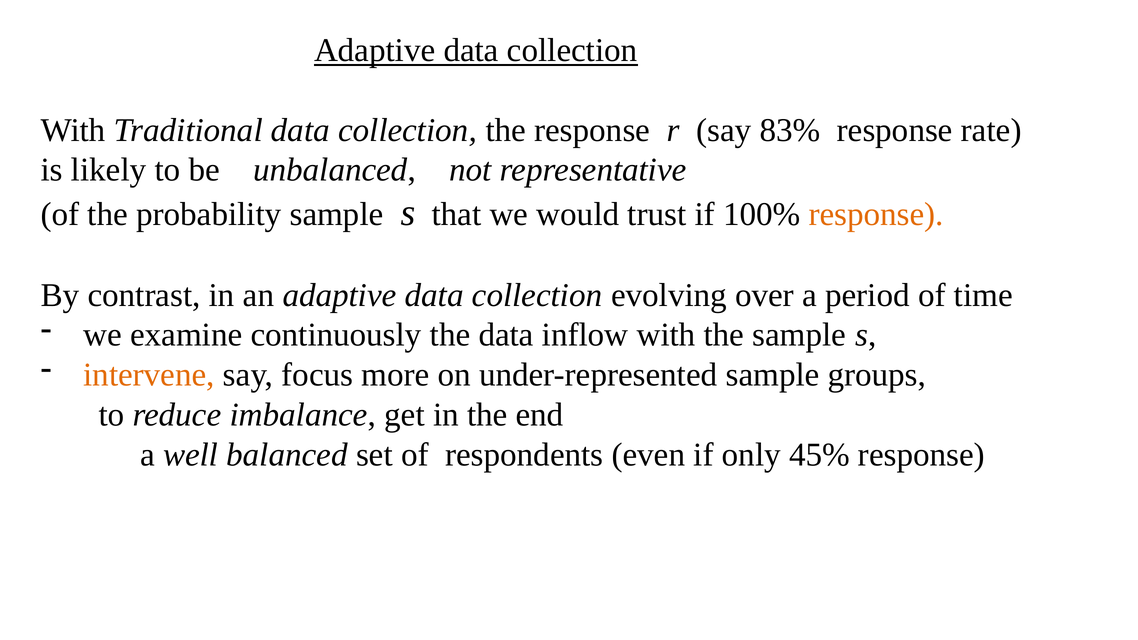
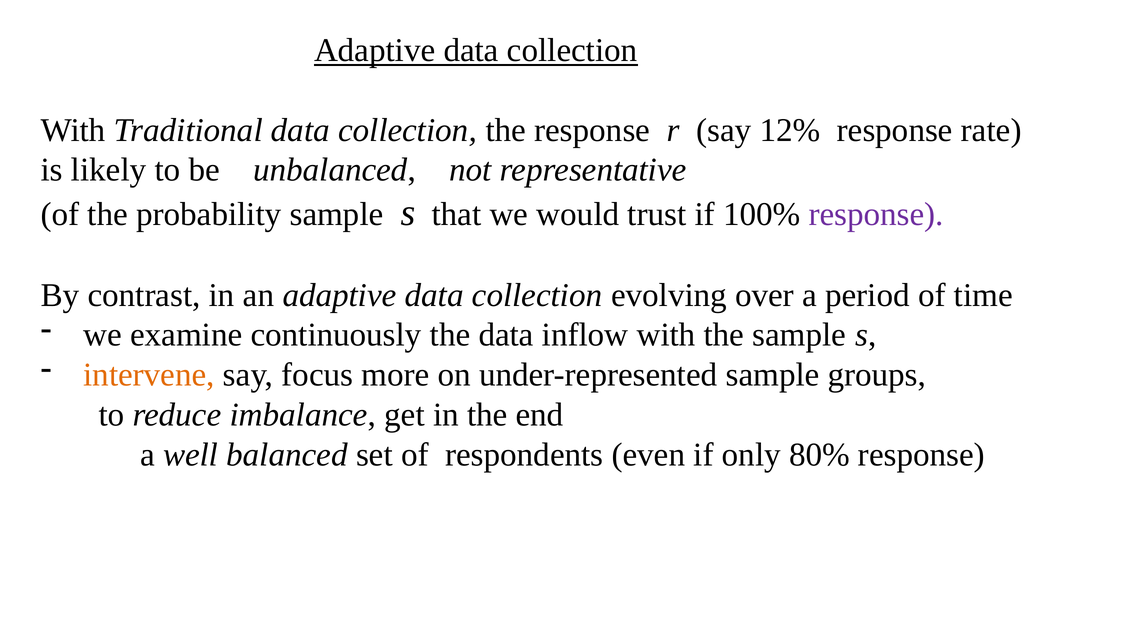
83%: 83% -> 12% (790, 130)
response colour: orange -> purple (876, 215)
45%: 45% -> 80% (819, 455)
